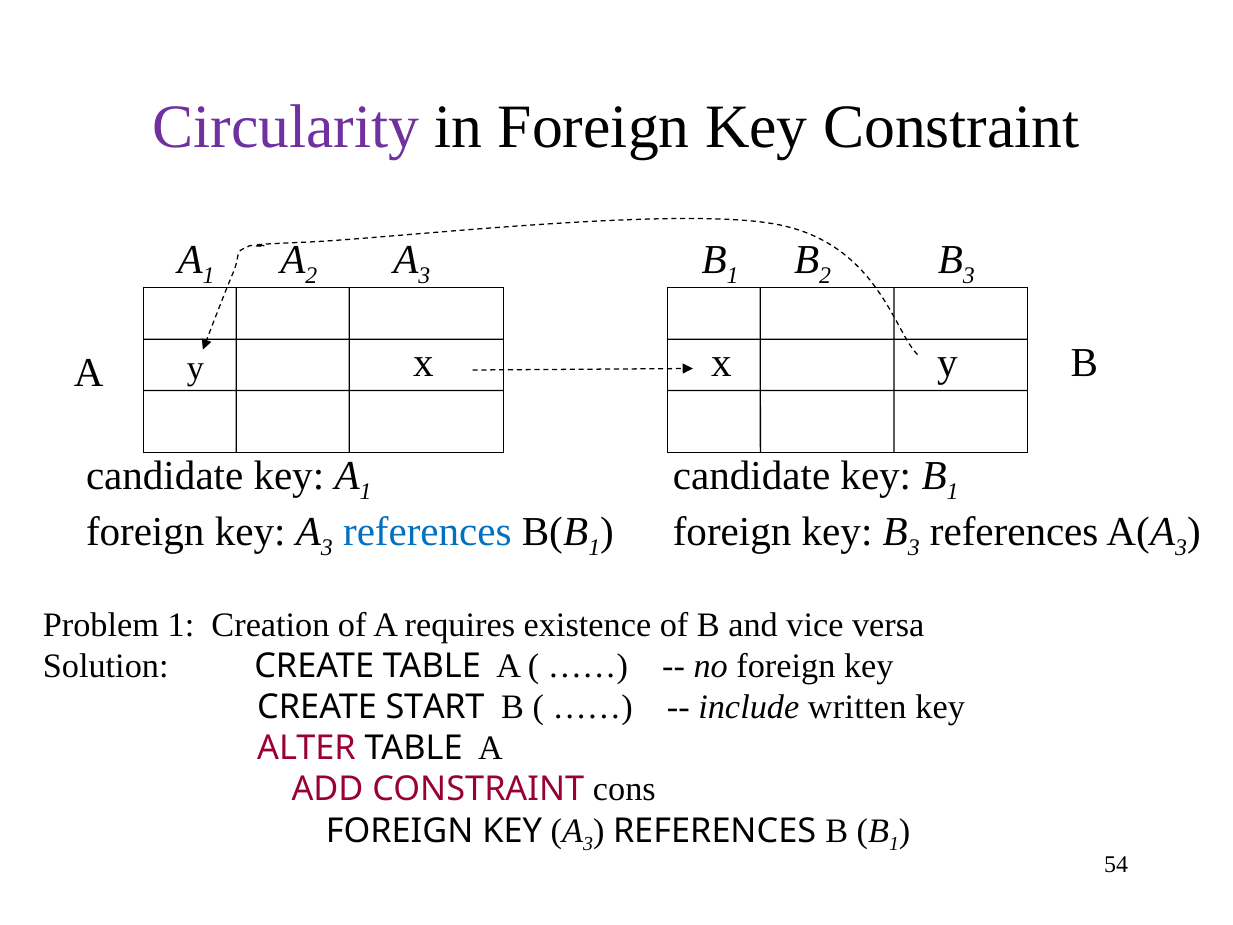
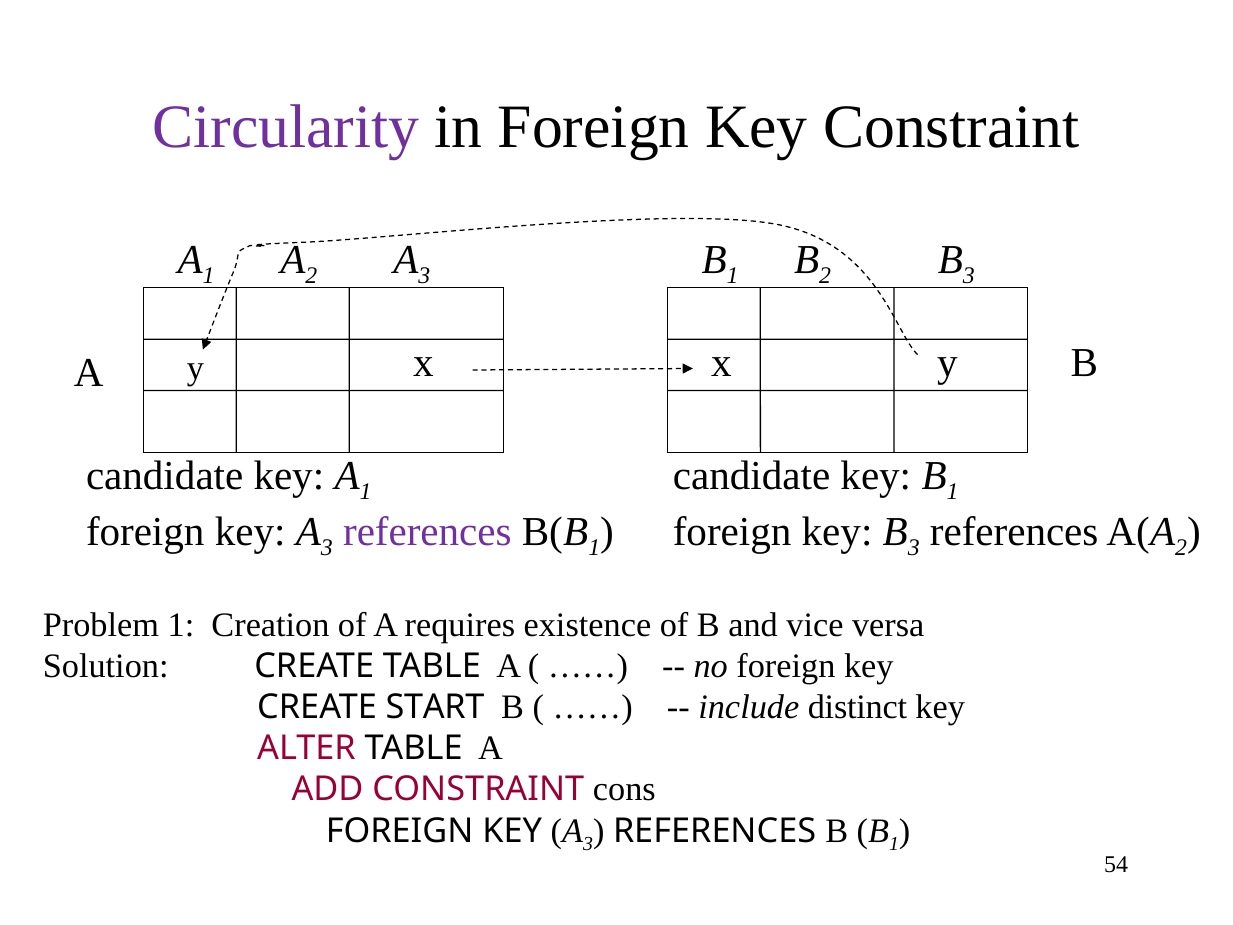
references colour: blue -> purple (427, 532)
3: 3 -> 2 (1181, 548)
written: written -> distinct (857, 707)
